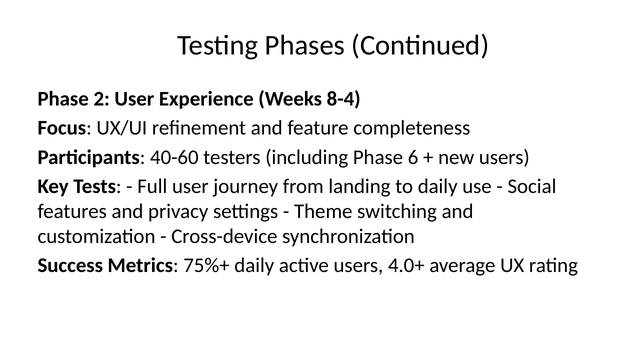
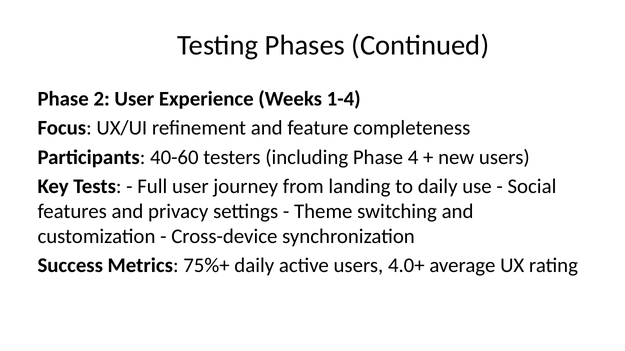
8-4: 8-4 -> 1-4 (344, 99)
6: 6 -> 4 (413, 157)
